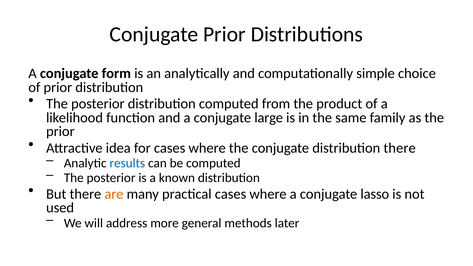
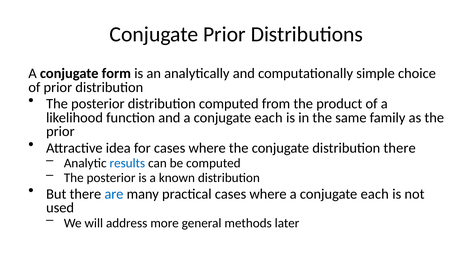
and a conjugate large: large -> each (269, 118)
are colour: orange -> blue (114, 194)
where a conjugate lasso: lasso -> each (375, 194)
